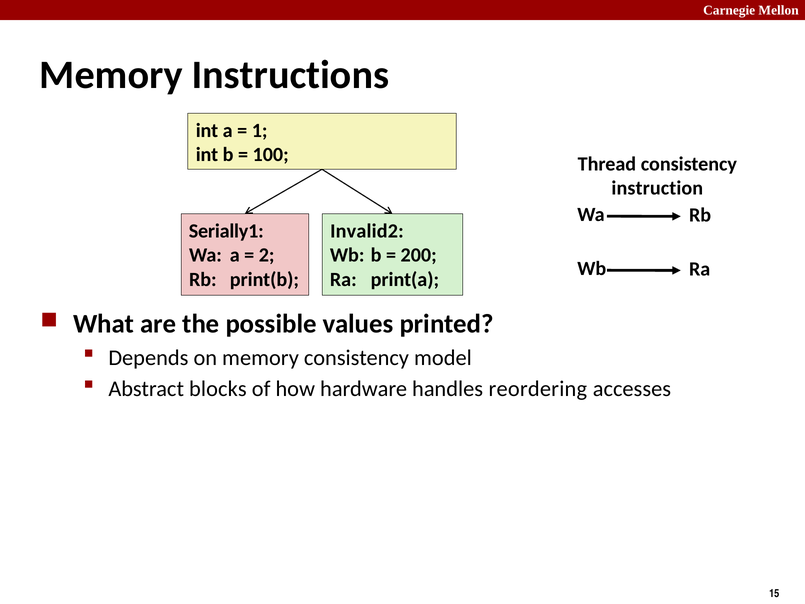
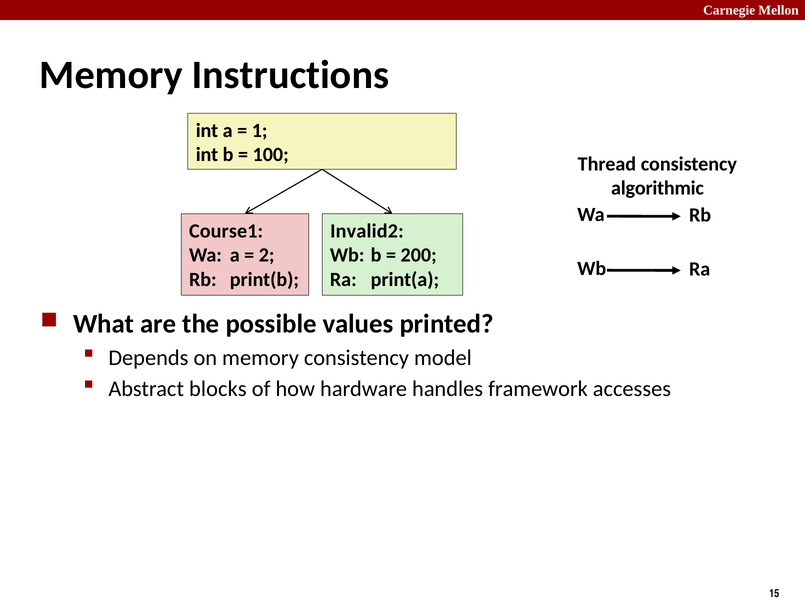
instruction: instruction -> algorithmic (657, 188)
Serially1: Serially1 -> Course1 (226, 231)
reordering: reordering -> framework (538, 389)
